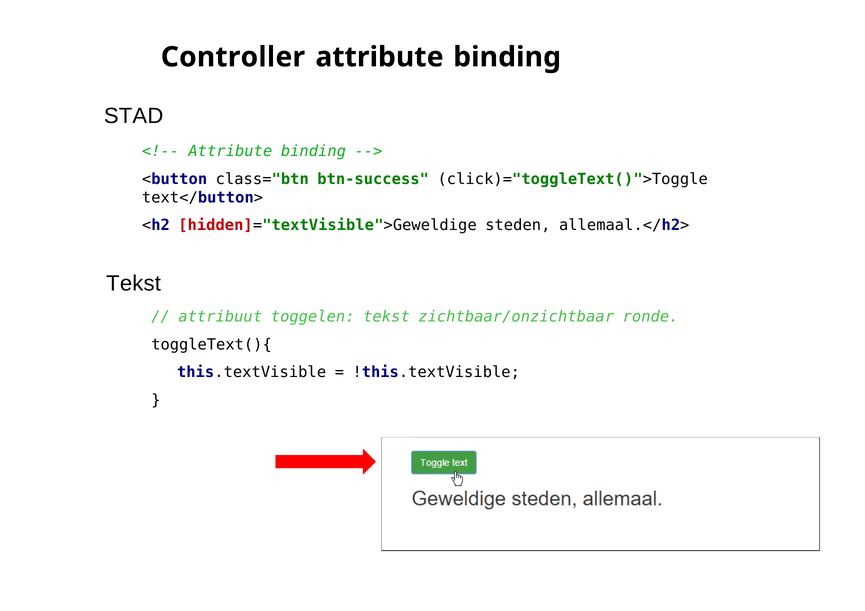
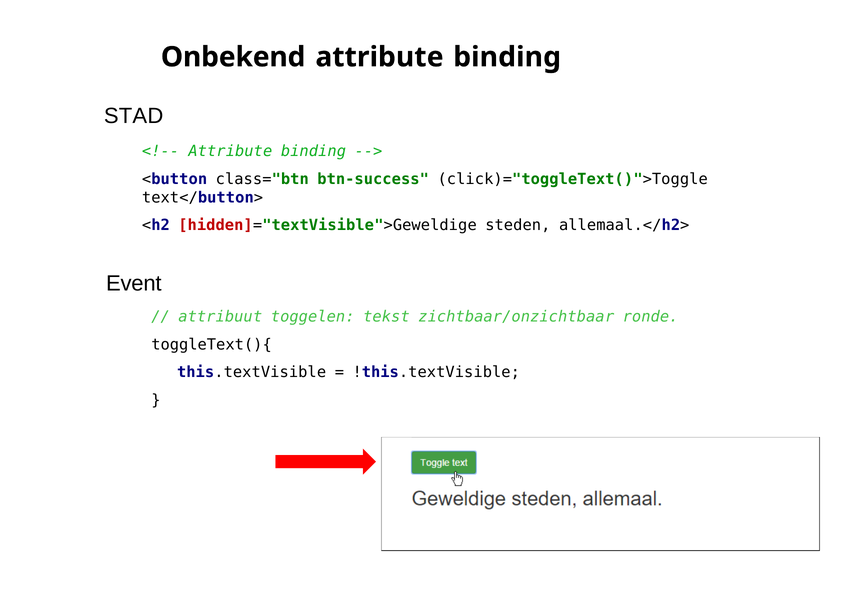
Controller: Controller -> Onbekend (233, 57)
Tekst: Tekst -> Event (134, 284)
